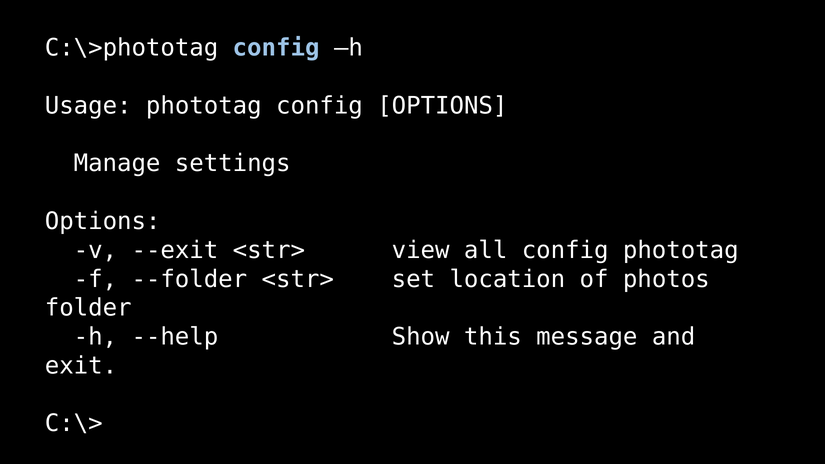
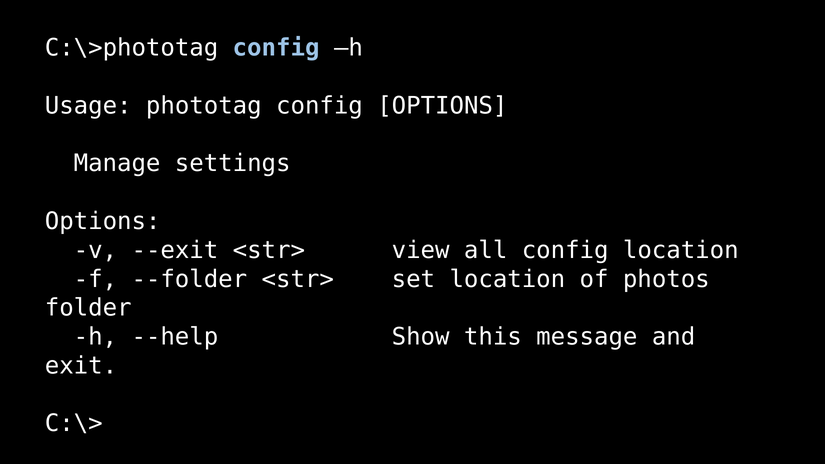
config phototag: phototag -> location (681, 250)
